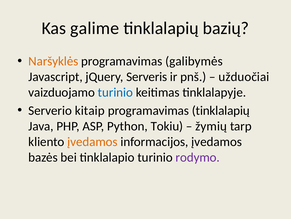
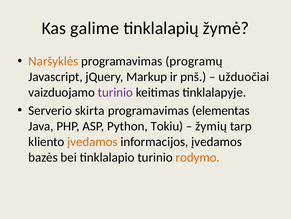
bazių: bazių -> žymė (226, 28)
galibymės: galibymės -> programų (194, 61)
Serveris: Serveris -> Markup (147, 77)
turinio colour: blue -> purple (115, 92)
kitaip: kitaip -> skirta (90, 110)
programavimas tinklalapių: tinklalapių -> elementas (221, 110)
rodymo colour: purple -> orange (198, 157)
